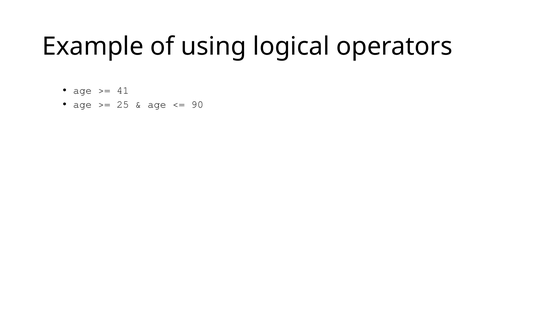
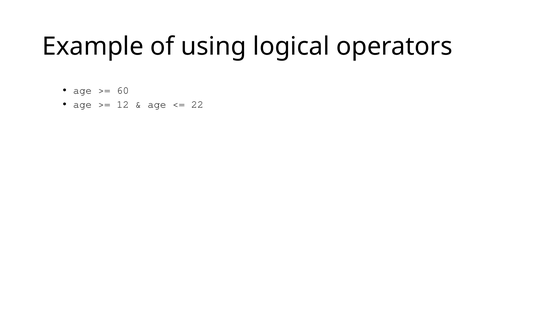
41: 41 -> 60 (123, 90)
25: 25 -> 12 (123, 104)
90: 90 -> 22 (197, 104)
